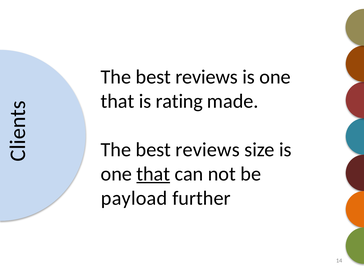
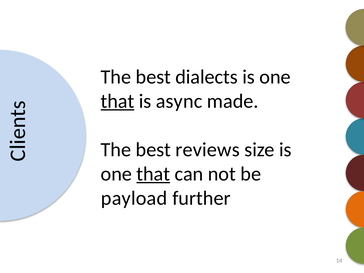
reviews: reviews -> dialects (207, 77)
that underline: none -> present (117, 101)
rating: rating -> async (179, 101)
